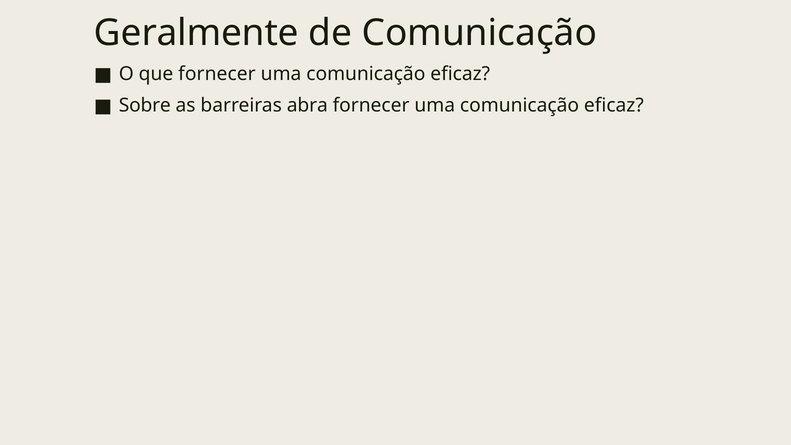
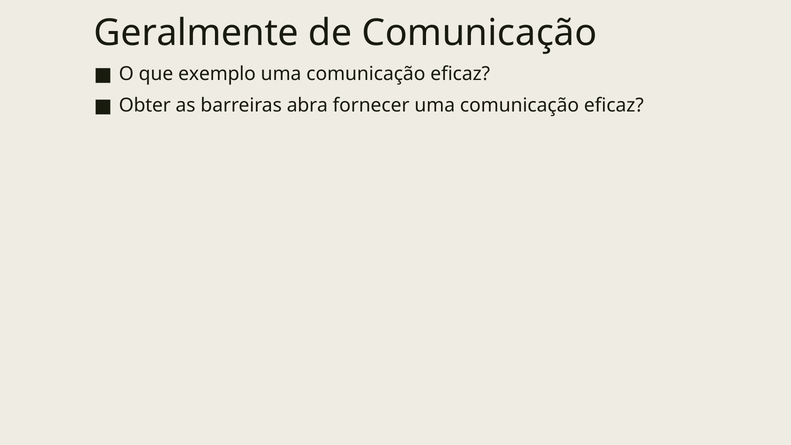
que fornecer: fornecer -> exemplo (217, 74)
Sobre: Sobre -> Obter (145, 106)
